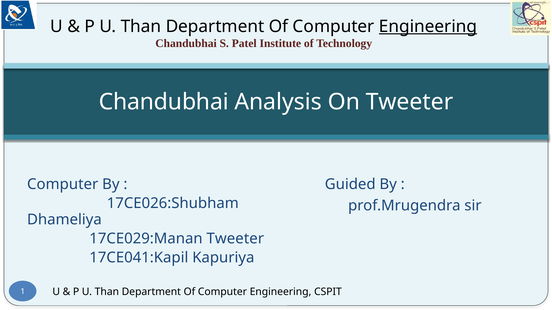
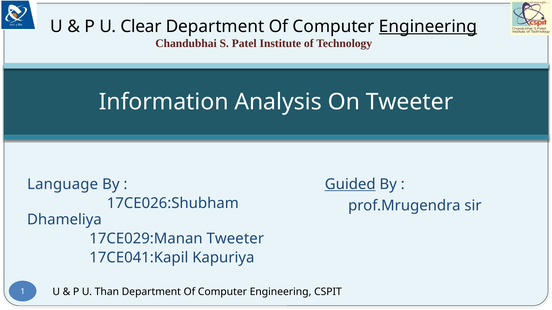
Than: Than -> Clear (141, 26)
Chandubhai: Chandubhai -> Information (164, 102)
Computer: Computer -> Language (63, 185)
Guided underline: none -> present (350, 185)
